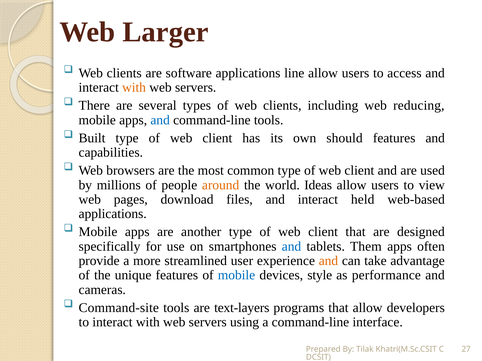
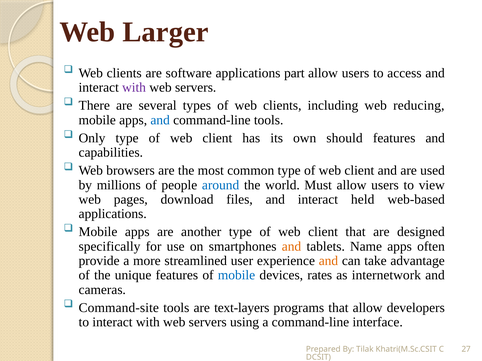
line: line -> part (294, 73)
with colour: orange -> purple (134, 88)
Built: Built -> Only (92, 138)
around colour: orange -> blue (221, 185)
Ideas: Ideas -> Must (318, 185)
and colour: blue -> orange (292, 247)
Them: Them -> Name (366, 247)
style: style -> rates (320, 276)
performance: performance -> internetwork (386, 276)
